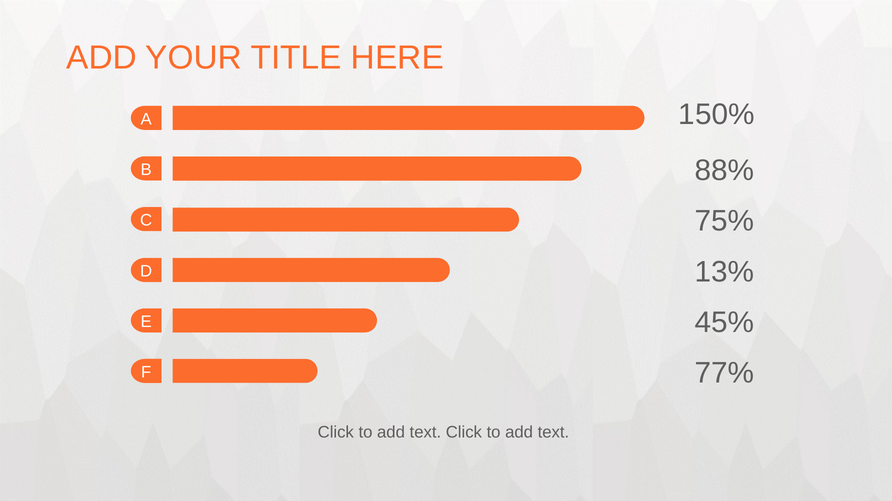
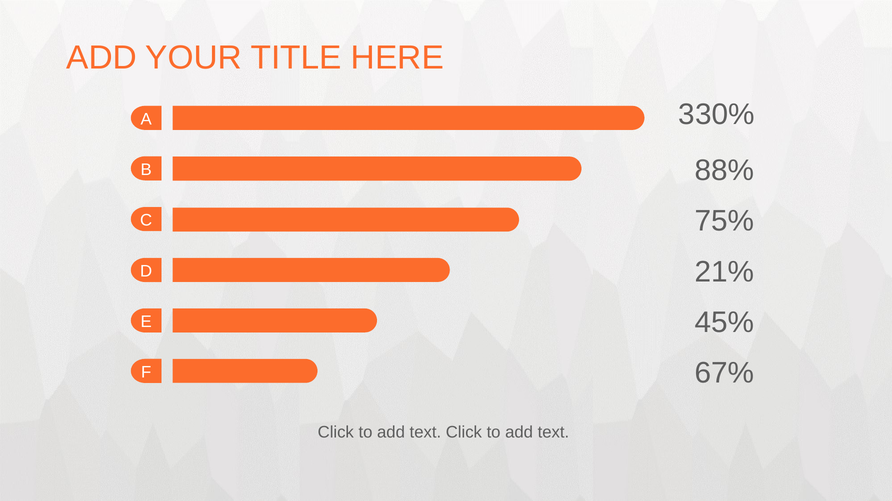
150%: 150% -> 330% (716, 115)
13%: 13% -> 21% (725, 272)
77%: 77% -> 67% (725, 374)
